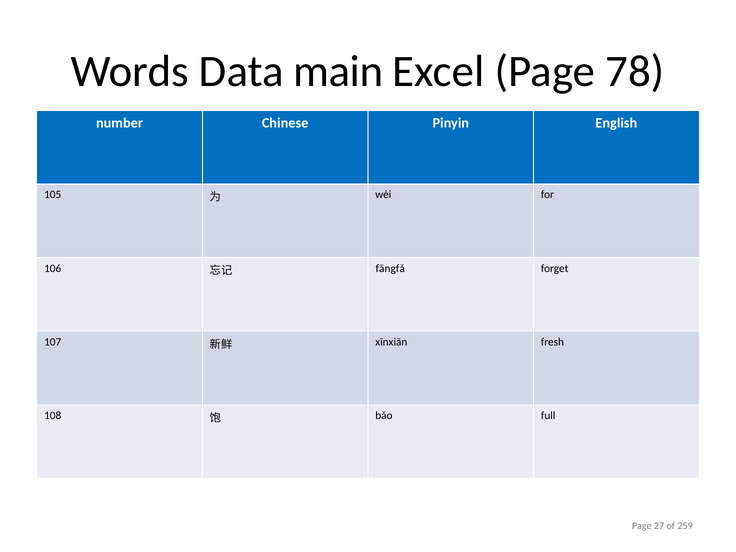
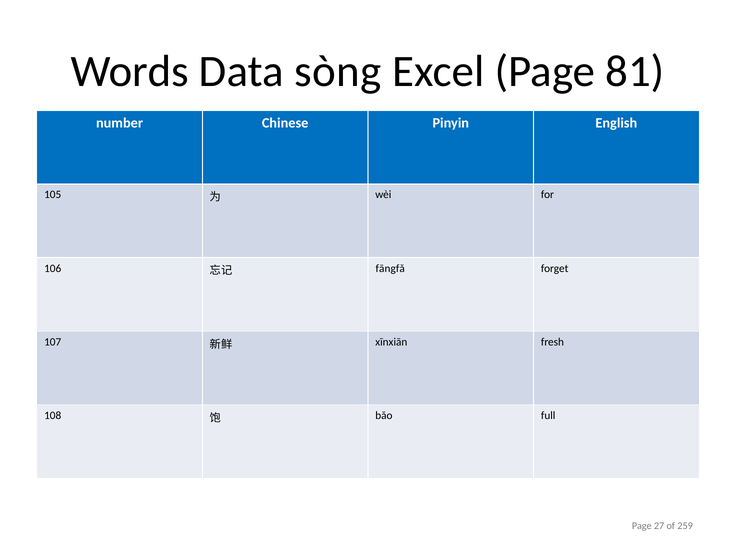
main: main -> sòng (338, 71)
78: 78 -> 81 (635, 71)
